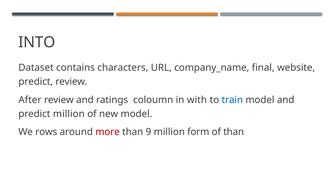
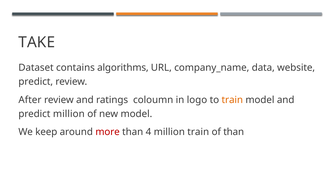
INTO: INTO -> TAKE (37, 42)
characters: characters -> algorithms (123, 68)
final: final -> data (263, 68)
with: with -> logo (197, 100)
train colour: blue -> orange (232, 100)
rows: rows -> keep (46, 132)
9: 9 -> 4 (148, 132)
million form: form -> train (198, 132)
